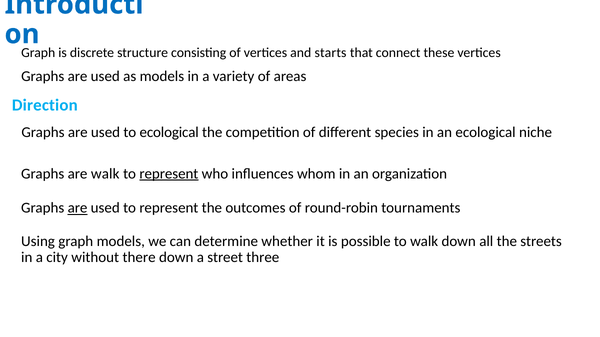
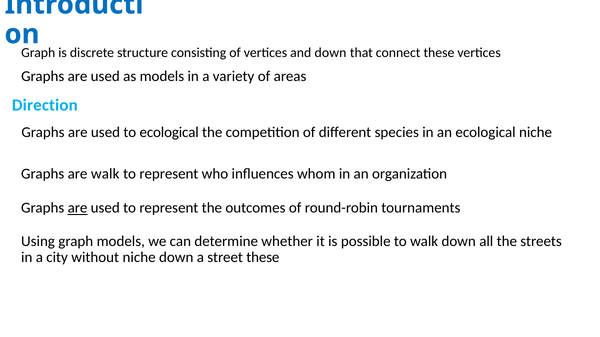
and starts: starts -> down (330, 53)
represent underline: present -> none (169, 174)
without there: there -> niche (139, 258)
street three: three -> these (263, 258)
